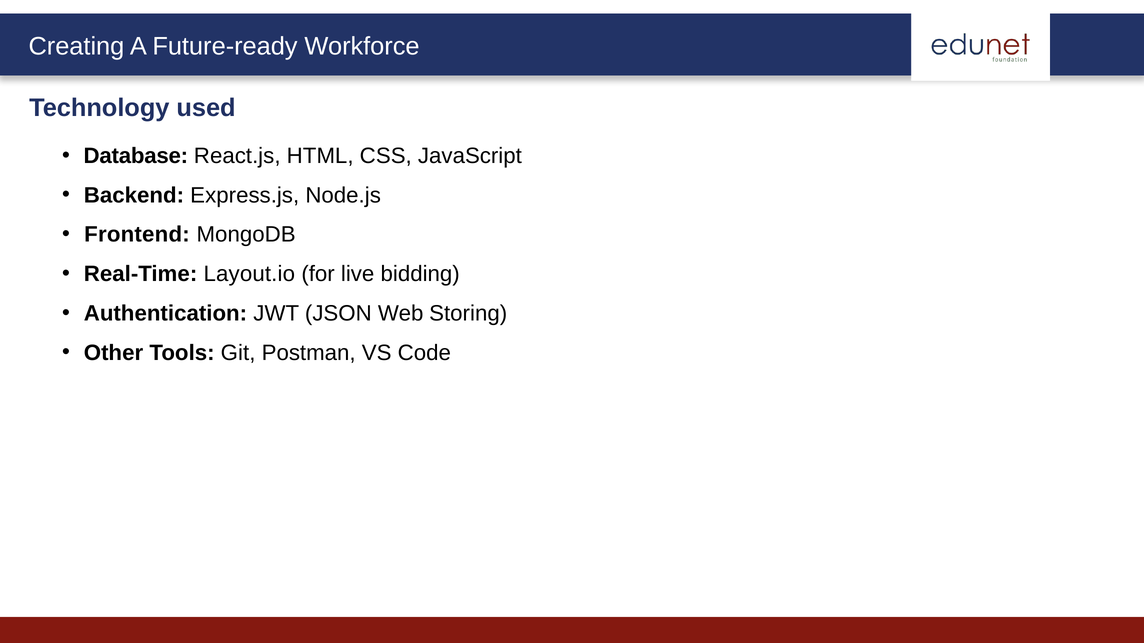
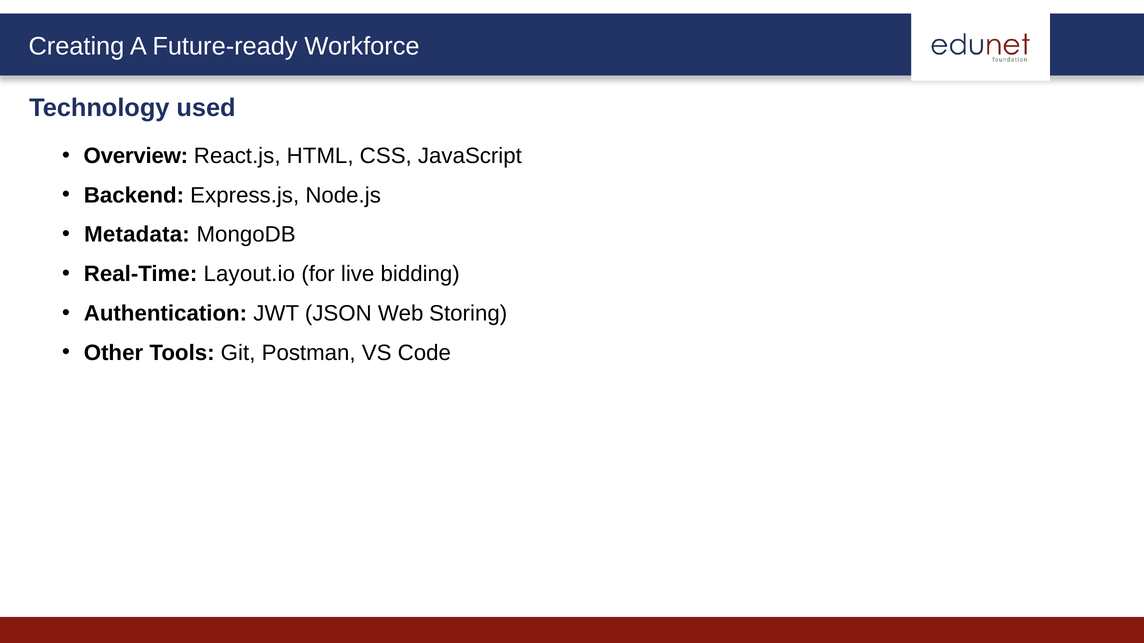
Database: Database -> Overview (136, 156)
Frontend: Frontend -> Metadata (137, 235)
